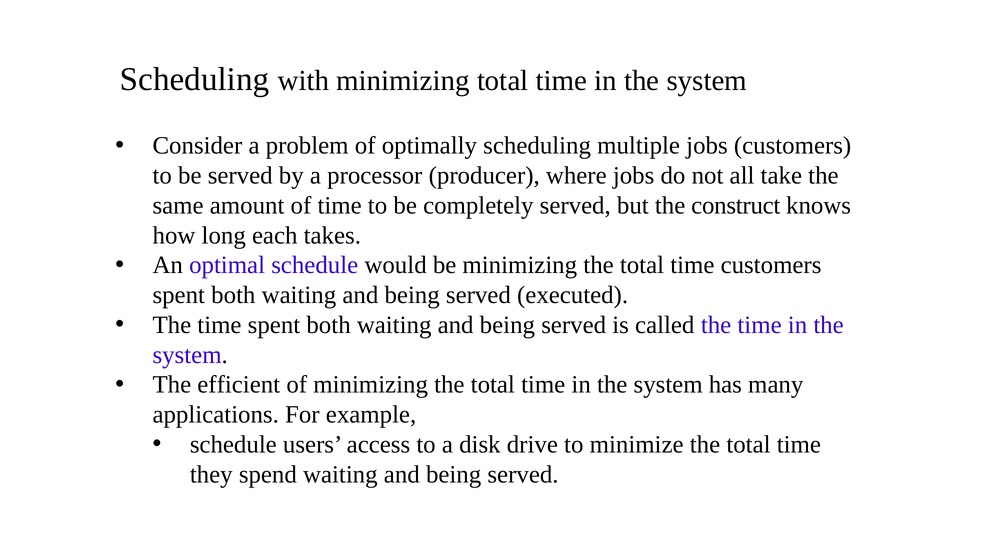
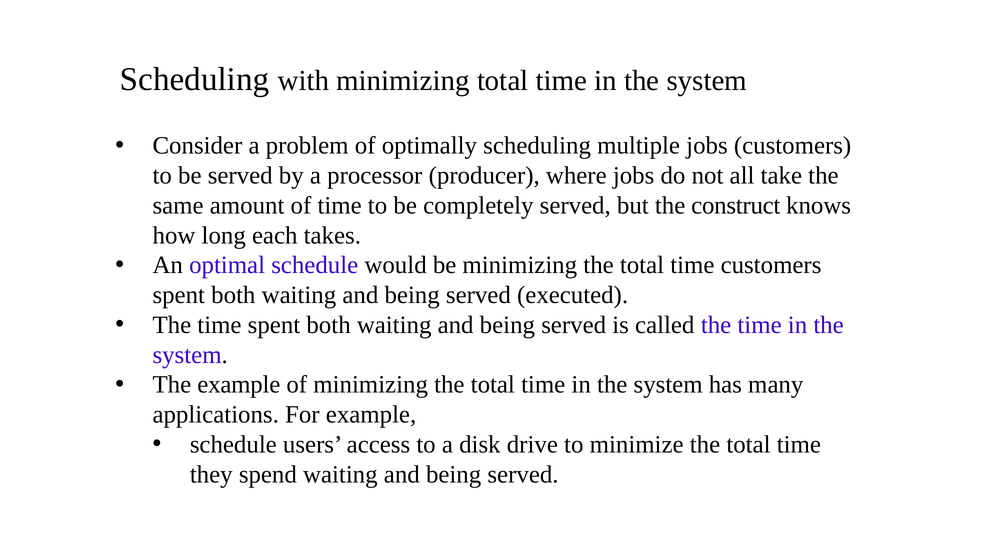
The efficient: efficient -> example (239, 384)
